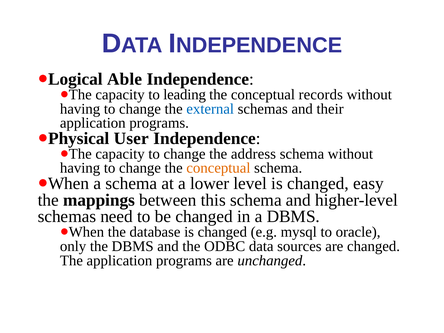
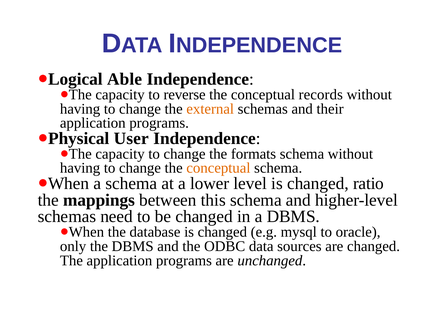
leading: leading -> reverse (185, 95)
external colour: blue -> orange (210, 109)
address: address -> formats (254, 154)
easy: easy -> ratio (368, 183)
